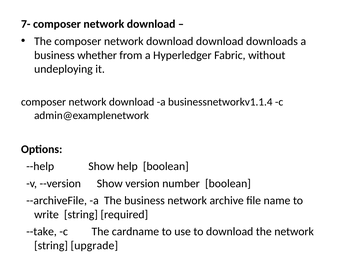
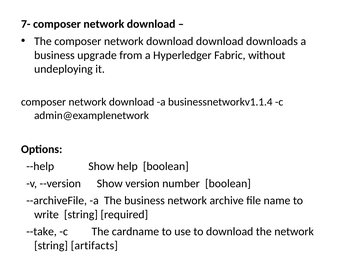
whether: whether -> upgrade (97, 55)
upgrade: upgrade -> artifacts (94, 246)
